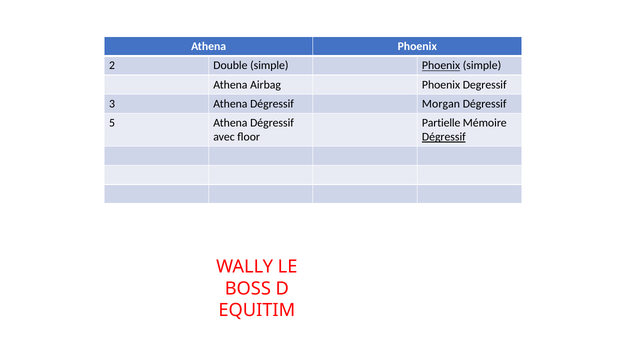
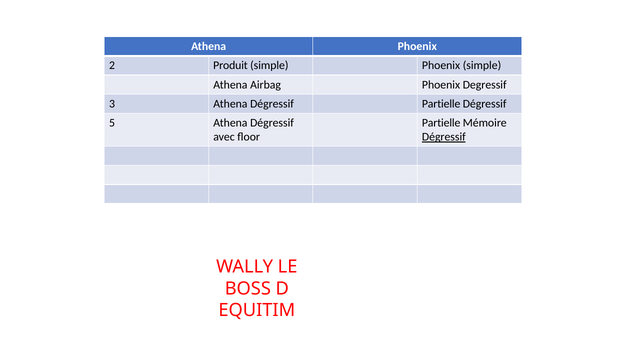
Double: Double -> Produit (230, 66)
Phoenix underline: present -> none (441, 66)
Dégressif Morgan: Morgan -> Partielle (441, 104)
